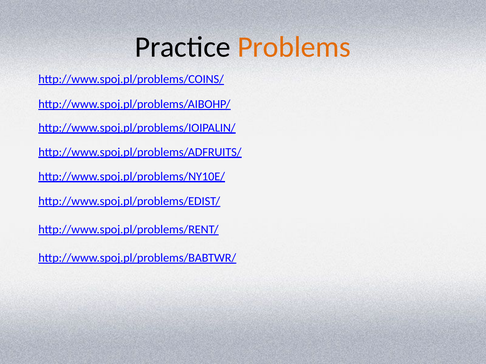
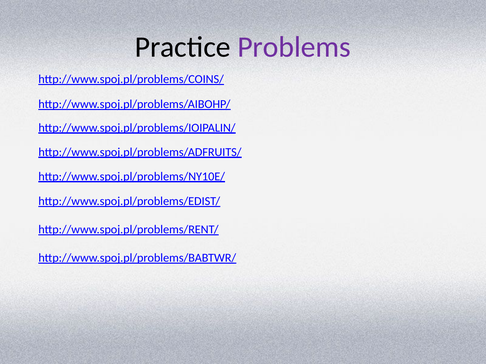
Problems colour: orange -> purple (294, 47)
